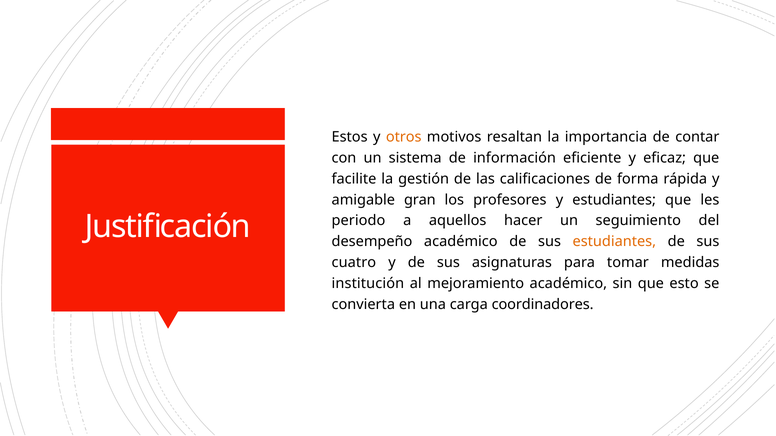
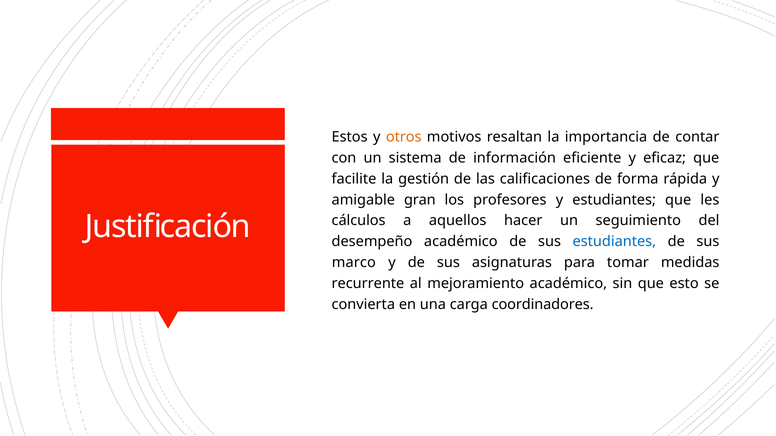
periodo: periodo -> cálculos (359, 221)
estudiantes colour: orange -> blue (614, 242)
cuatro: cuatro -> marco (354, 263)
institución: institución -> recurrente (368, 284)
